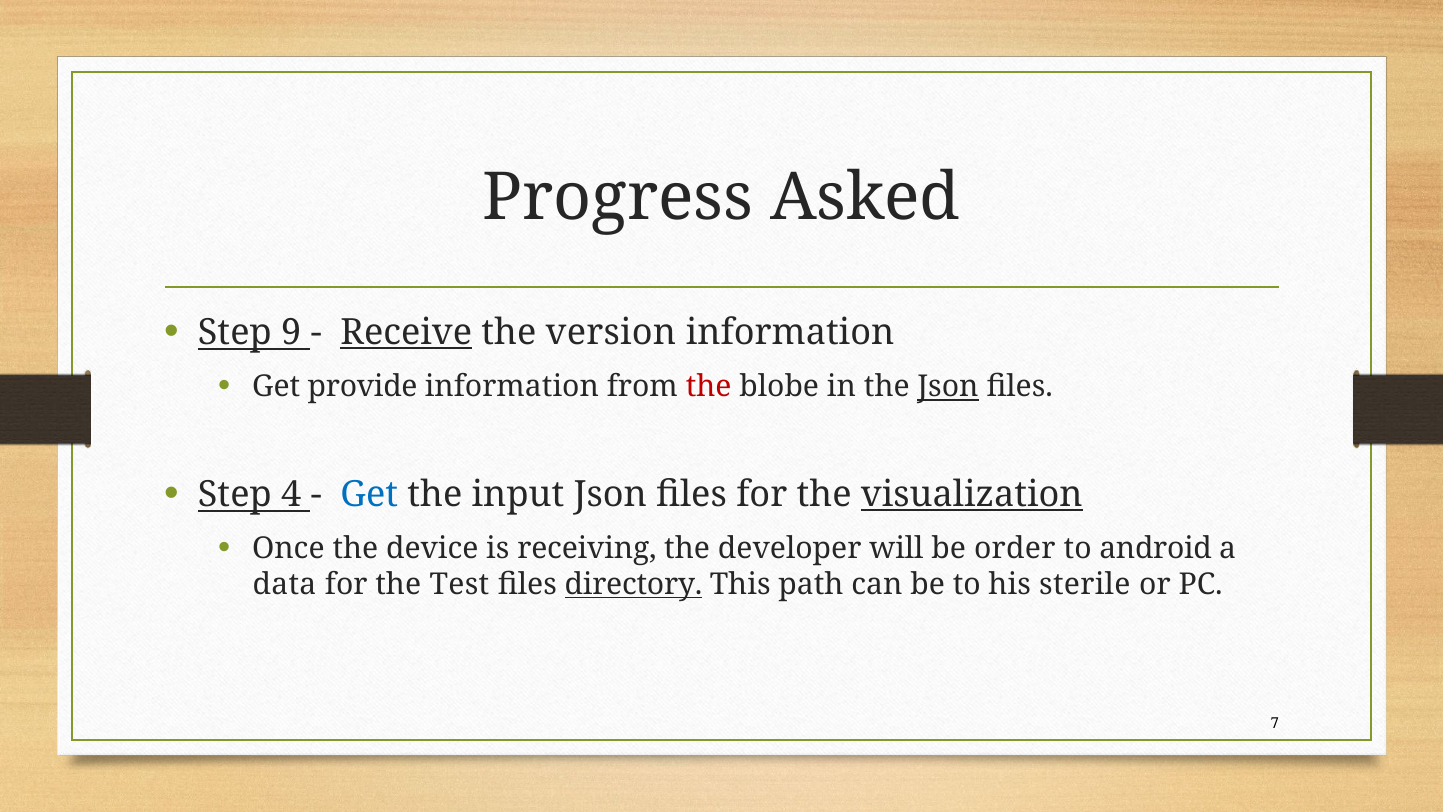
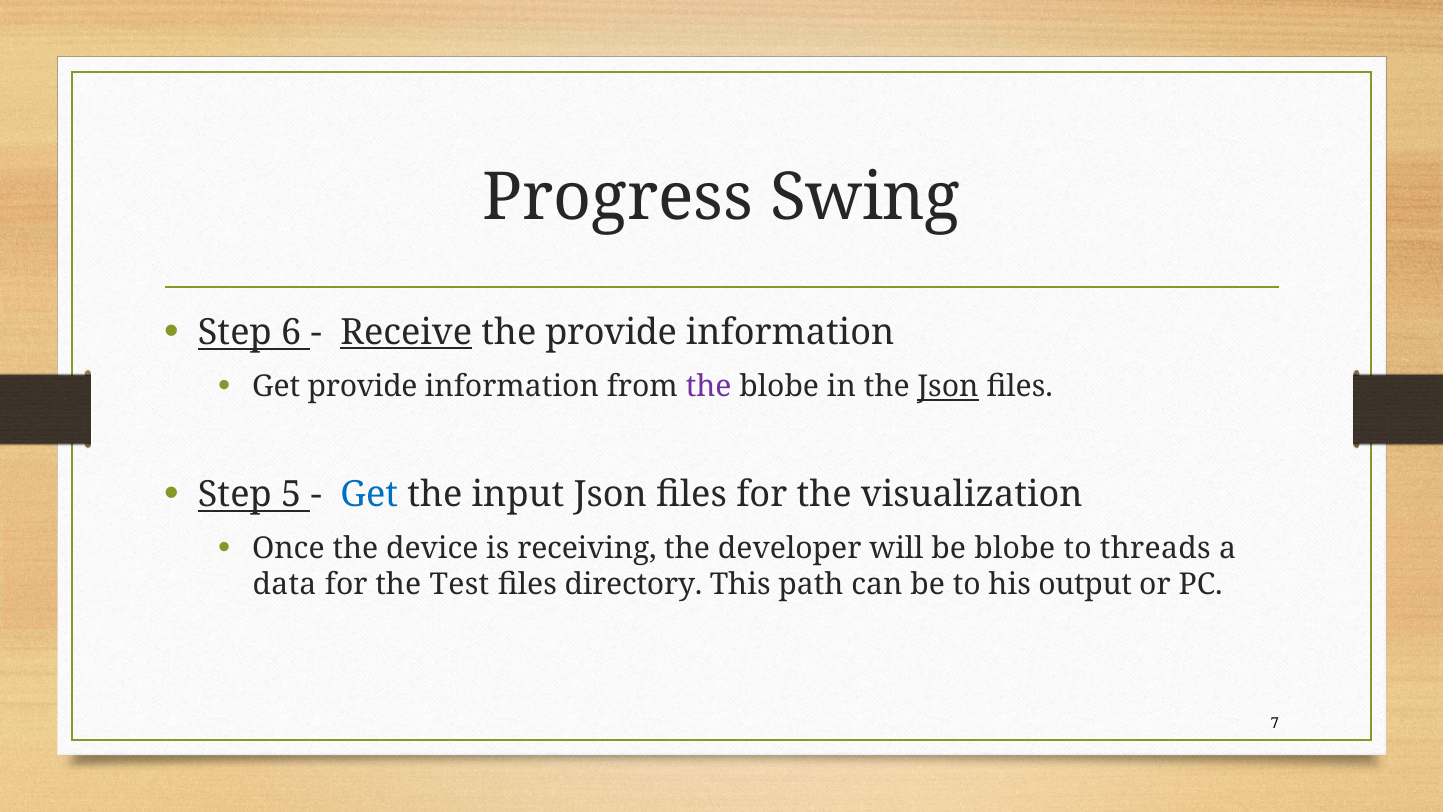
Asked: Asked -> Swing (865, 198)
9: 9 -> 6 (291, 332)
the version: version -> provide (611, 332)
the colour: red -> purple (709, 387)
4: 4 -> 5 (291, 494)
visualization underline: present -> none (972, 494)
be order: order -> blobe (1015, 548)
android: android -> threads (1155, 548)
directory underline: present -> none (633, 584)
sterile: sterile -> output (1085, 584)
